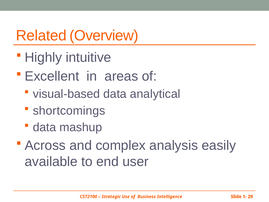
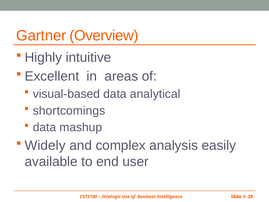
Related: Related -> Gartner (41, 36)
Across: Across -> Widely (45, 145)
